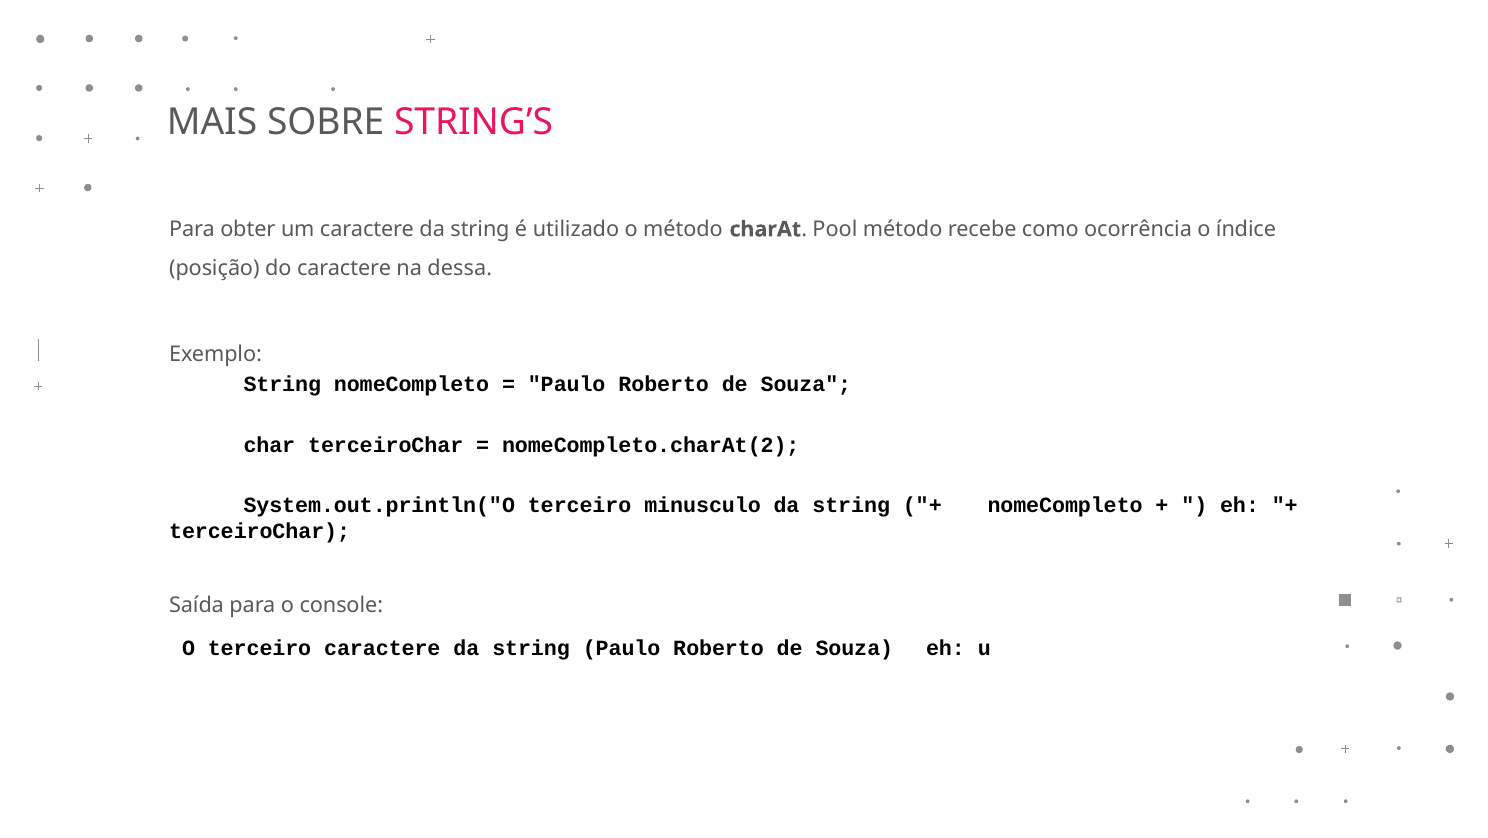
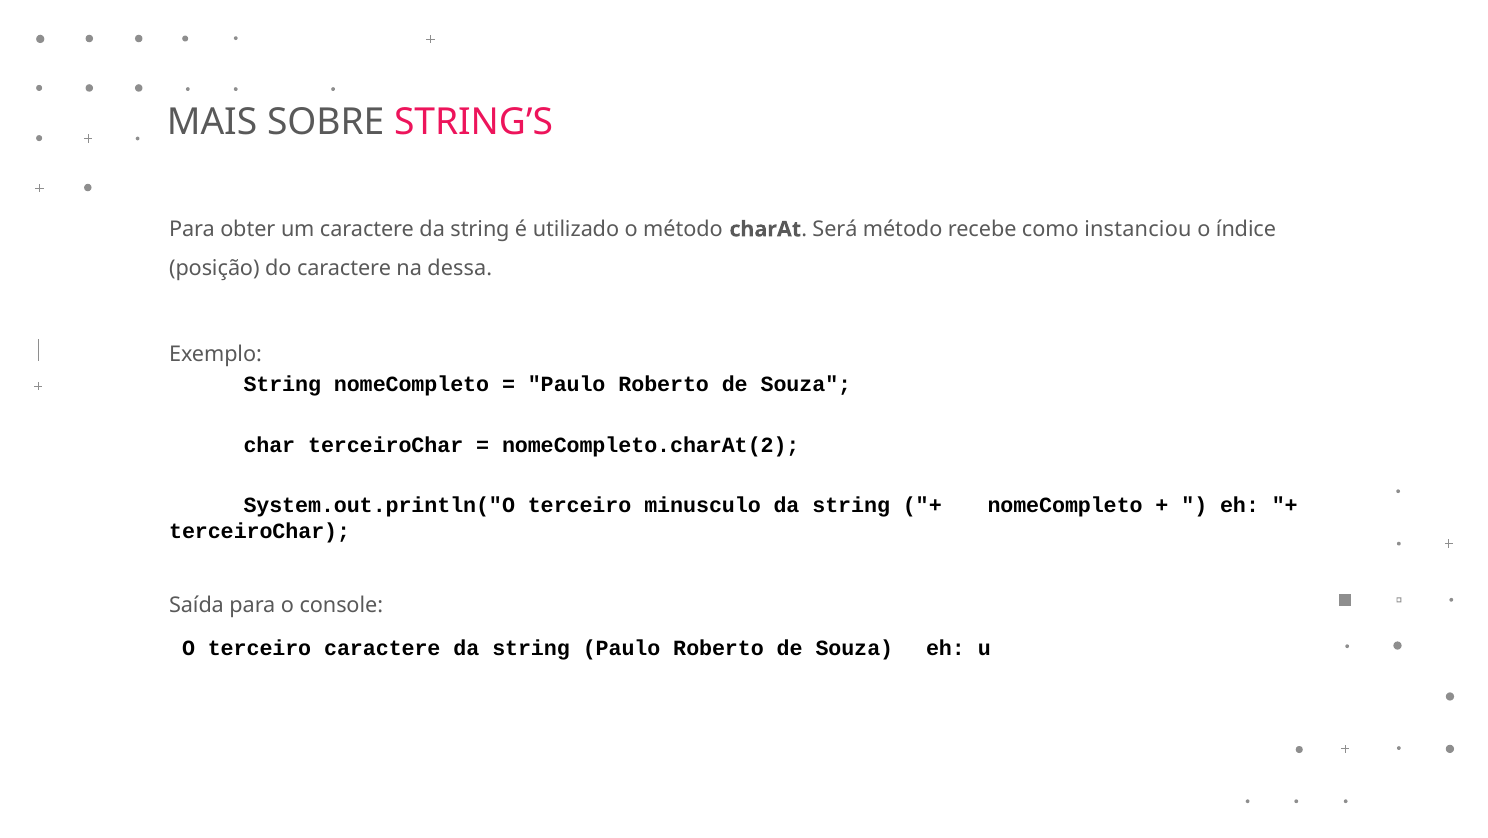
Pool: Pool -> Será (835, 229)
ocorrência: ocorrência -> instanciou (1138, 229)
